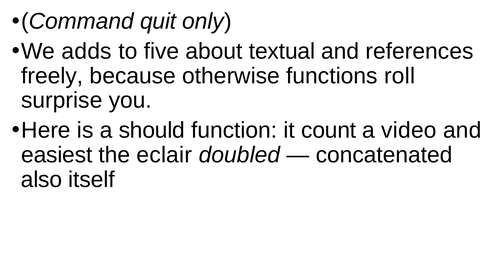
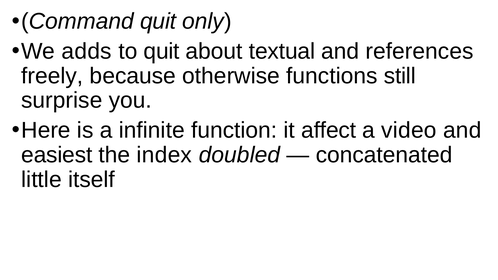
to five: five -> quit (162, 51)
roll: roll -> still (400, 76)
should: should -> infinite (152, 130)
count: count -> affect (329, 130)
eclair: eclair -> index (164, 155)
also: also -> little (41, 180)
